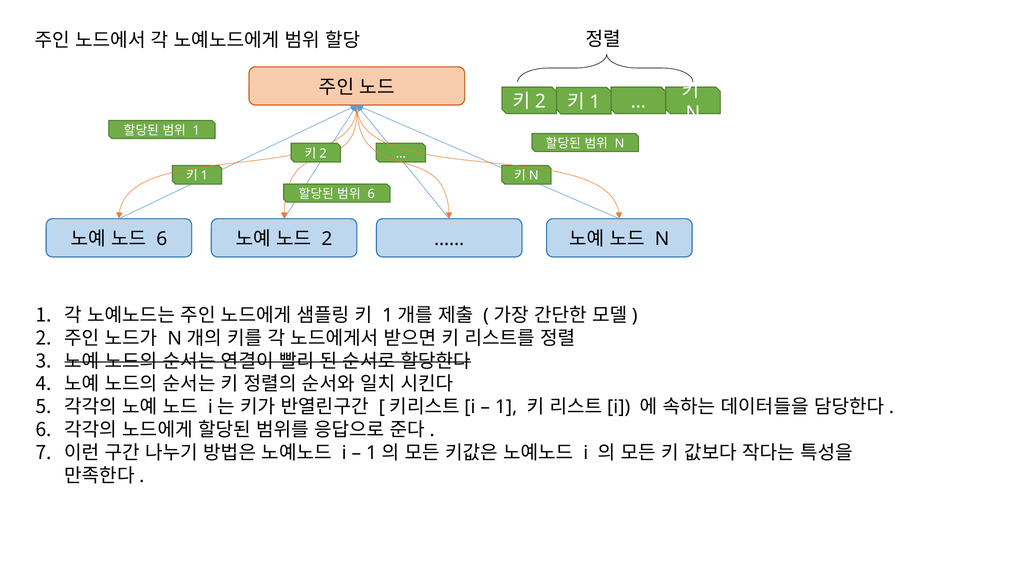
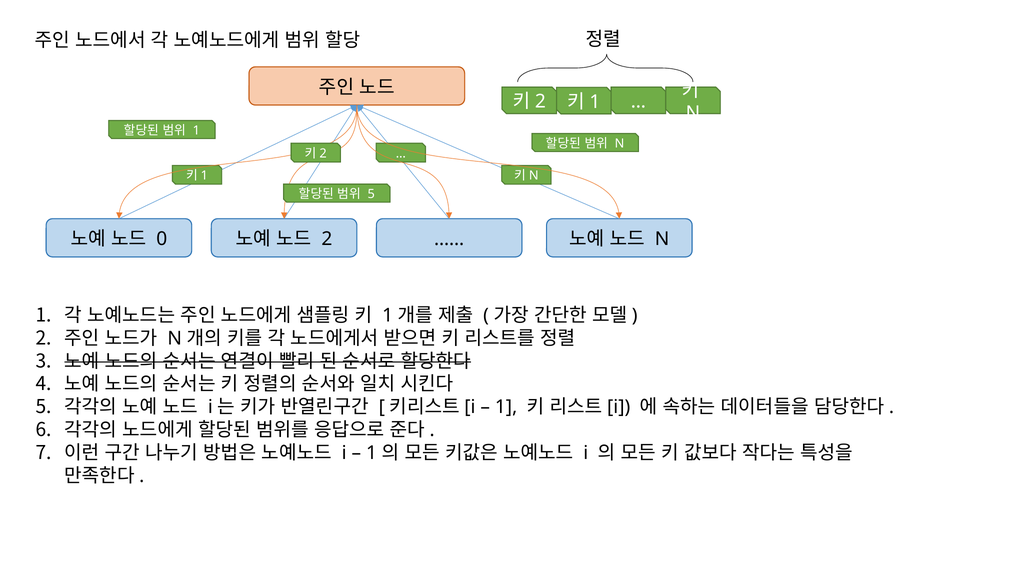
6: 6 -> 5 (371, 194)
6: 6 -> 0 (162, 239)
